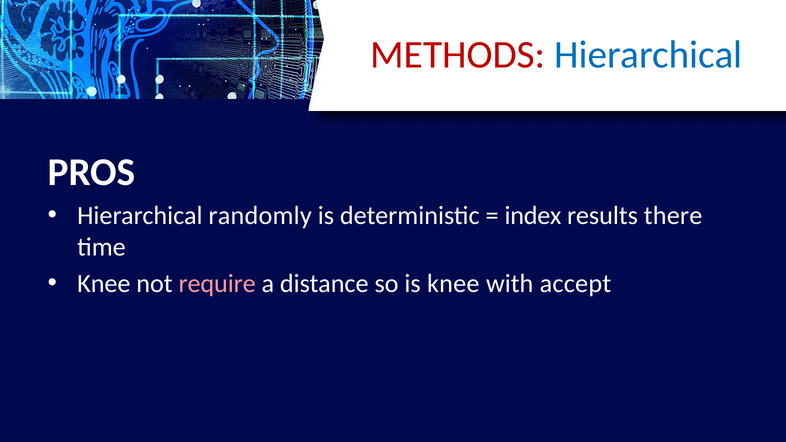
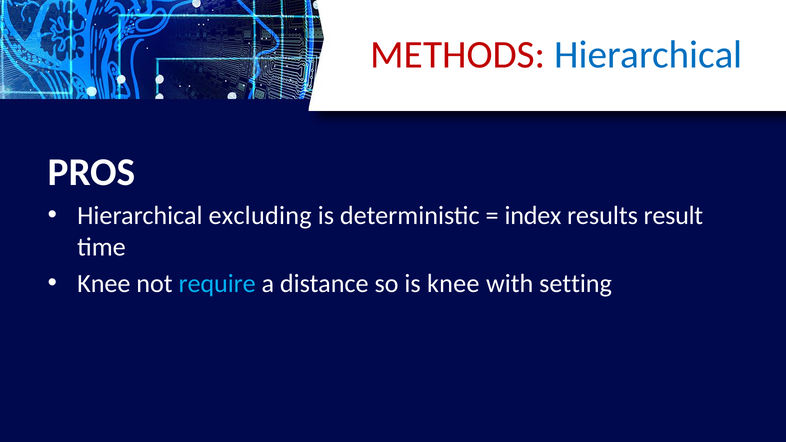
randomly: randomly -> excluding (260, 216)
there: there -> result (673, 216)
require colour: pink -> light blue (217, 284)
accept: accept -> setting (576, 284)
